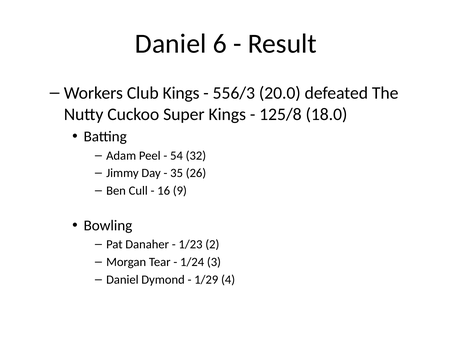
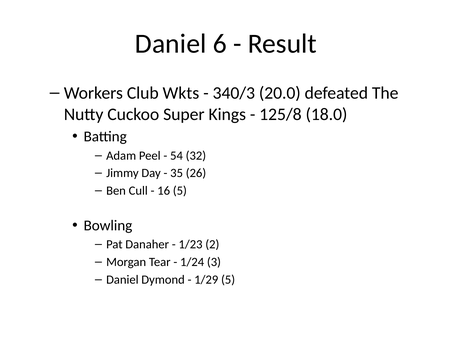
Club Kings: Kings -> Wkts (181, 93)
556/3: 556/3 -> 340/3 (234, 93)
16 9: 9 -> 5 (180, 191)
1/29 4: 4 -> 5 (228, 280)
